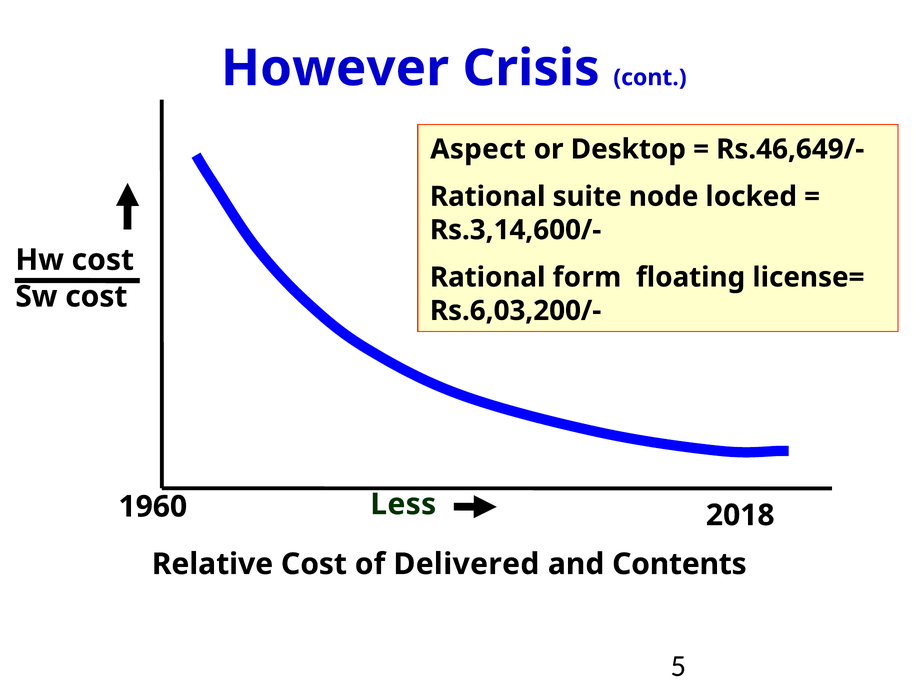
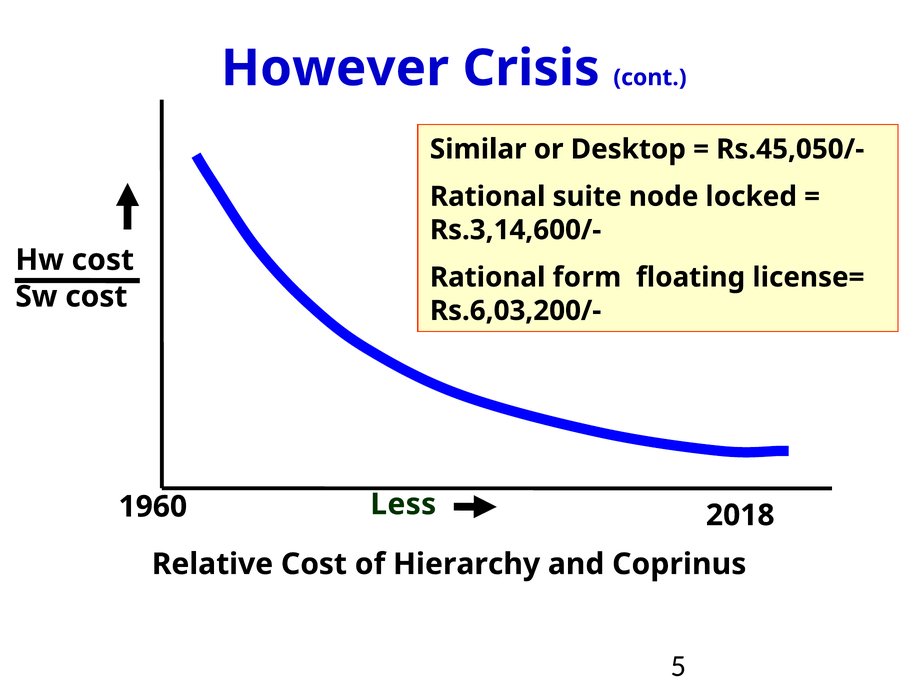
Aspect: Aspect -> Similar (478, 149)
Rs.46,649/-: Rs.46,649/- -> Rs.45,050/- (790, 149)
Delivered: Delivered -> Hierarchy (467, 564)
Contents: Contents -> Coprinus (679, 564)
